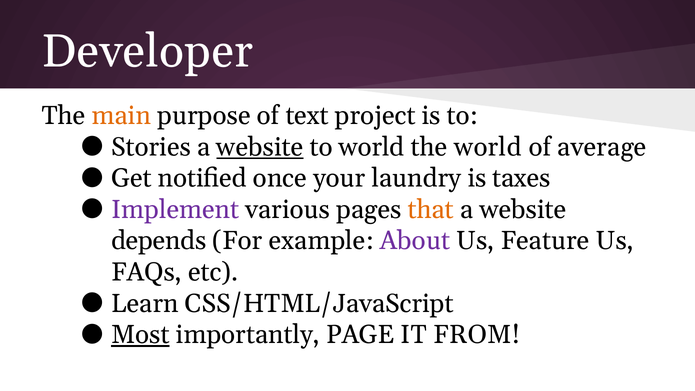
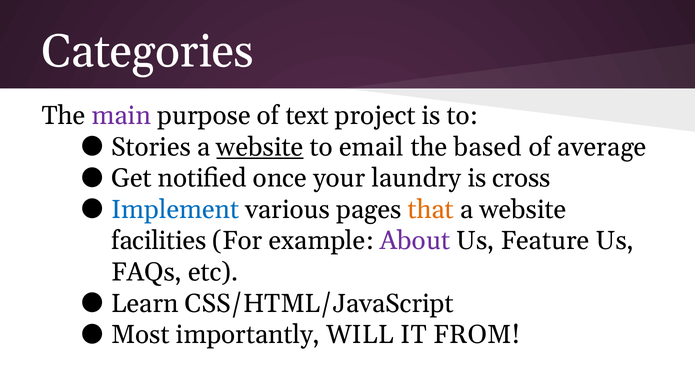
Developer: Developer -> Categories (148, 51)
main colour: orange -> purple (121, 116)
to world: world -> email (371, 147)
the world: world -> based (488, 147)
taxes: taxes -> cross (521, 178)
Implement colour: purple -> blue (175, 210)
depends: depends -> facilities (159, 241)
Most underline: present -> none (140, 335)
PAGE: PAGE -> WILL (360, 335)
